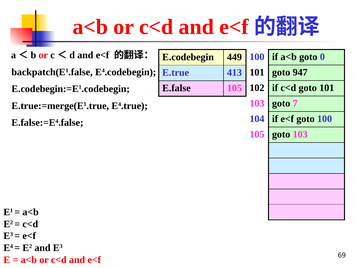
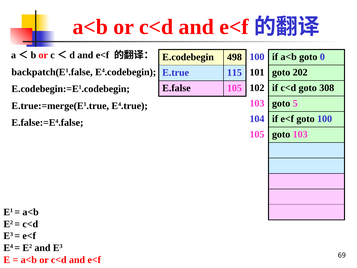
449: 449 -> 498 (234, 57)
947: 947 -> 202 (300, 72)
413: 413 -> 115 (234, 72)
goto 101: 101 -> 308 (327, 88)
7: 7 -> 5 (295, 103)
